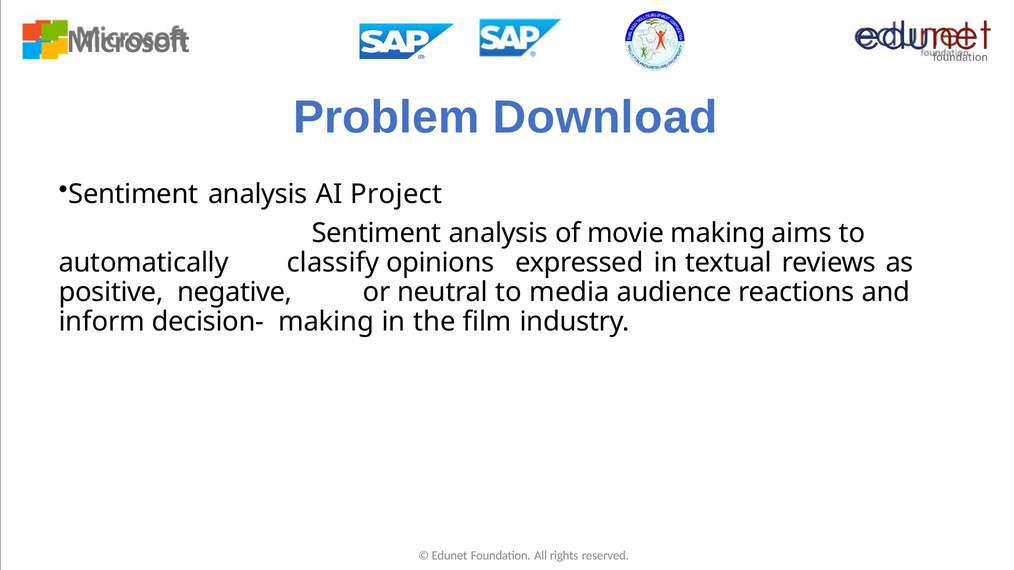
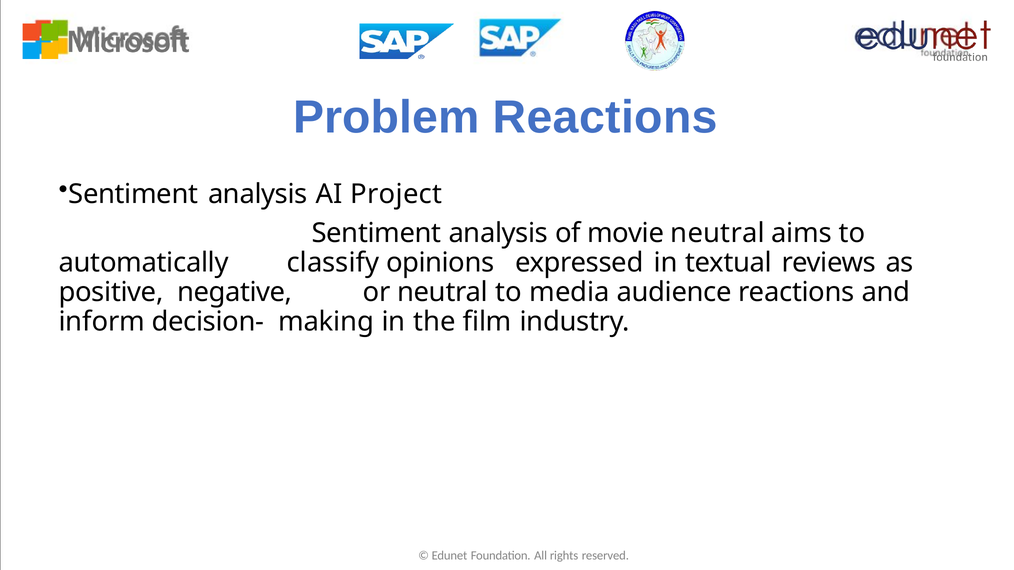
Problem Download: Download -> Reactions (605, 117)
movie making: making -> neutral (718, 233)
